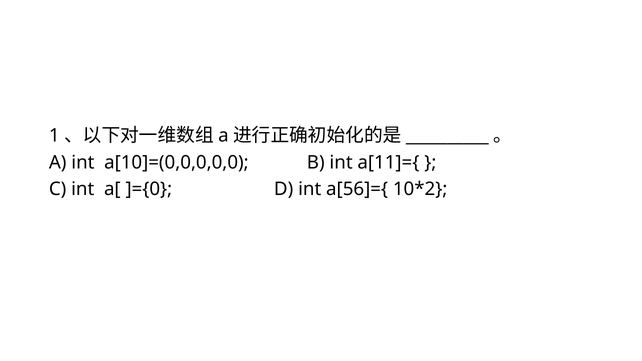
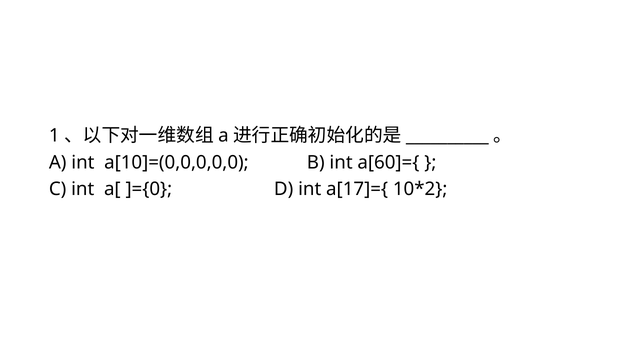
a[11]={: a[11]={ -> a[60]={ (388, 162)
a[56]={: a[56]={ -> a[17]={ (357, 189)
